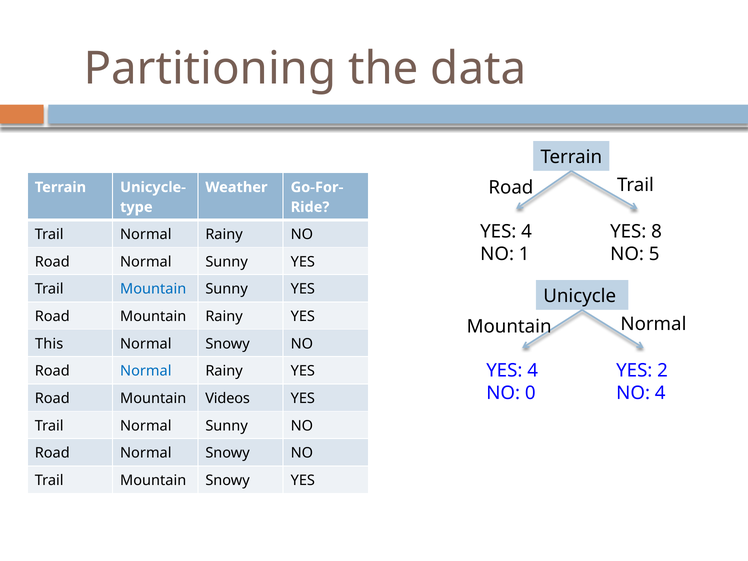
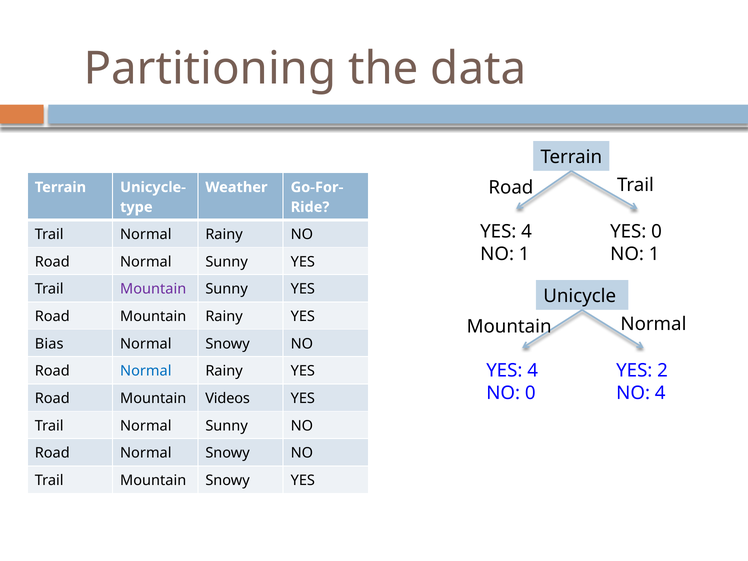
YES 8: 8 -> 0 (657, 232)
5: 5 -> 1 (654, 254)
Mountain colour: blue -> purple (153, 289)
This: This -> Bias (49, 344)
